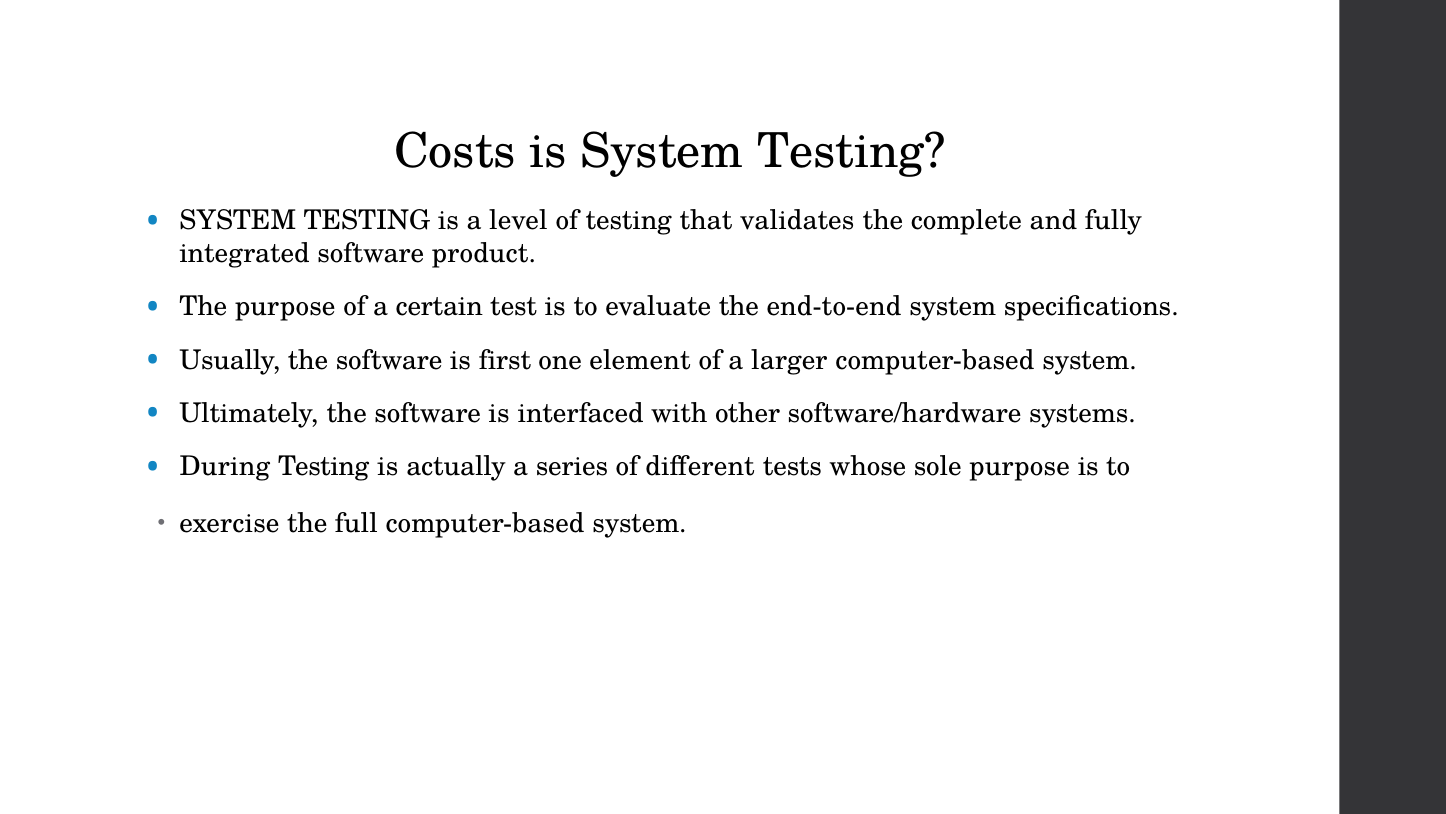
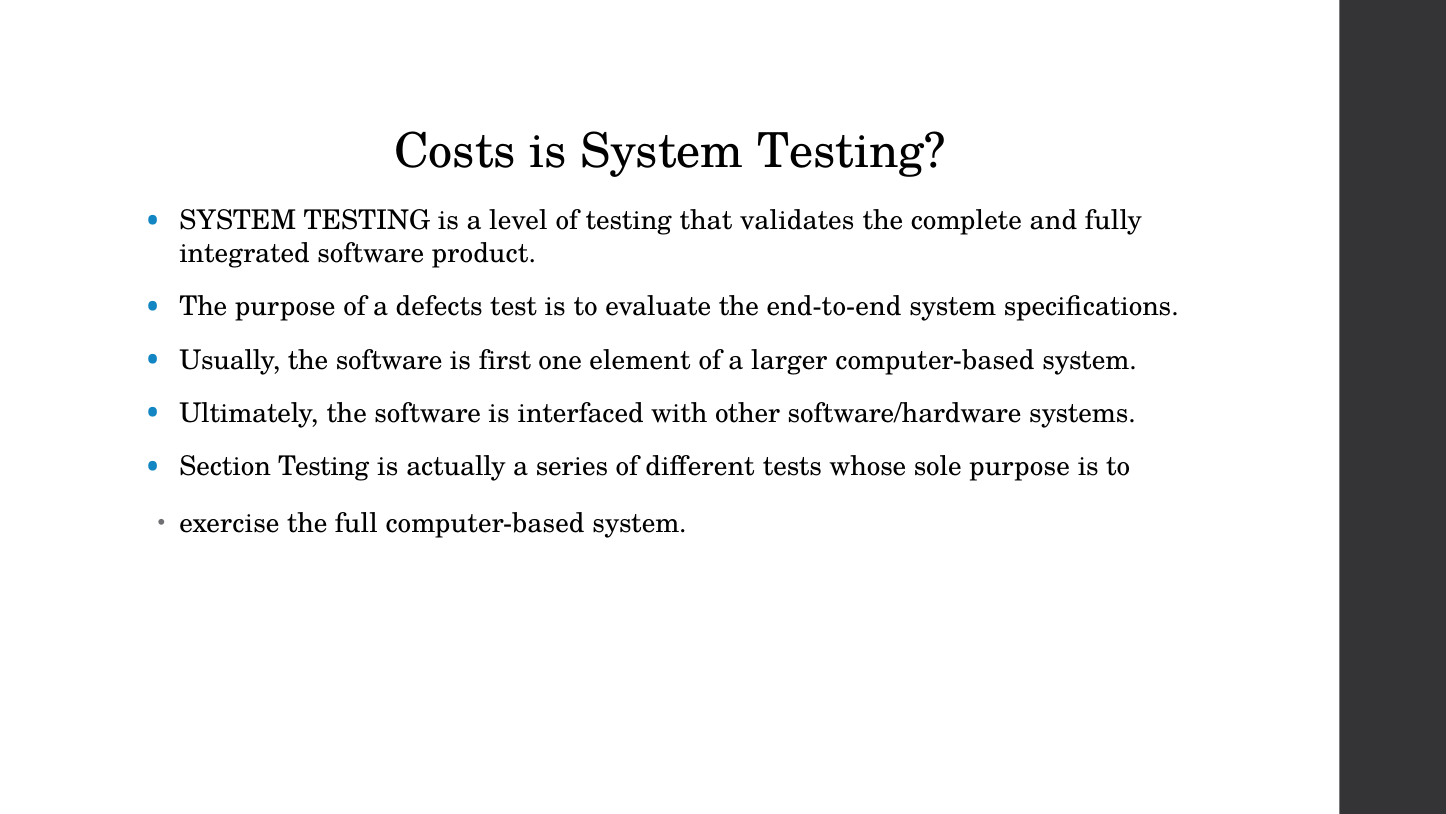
certain: certain -> defects (439, 307)
During: During -> Section (225, 467)
